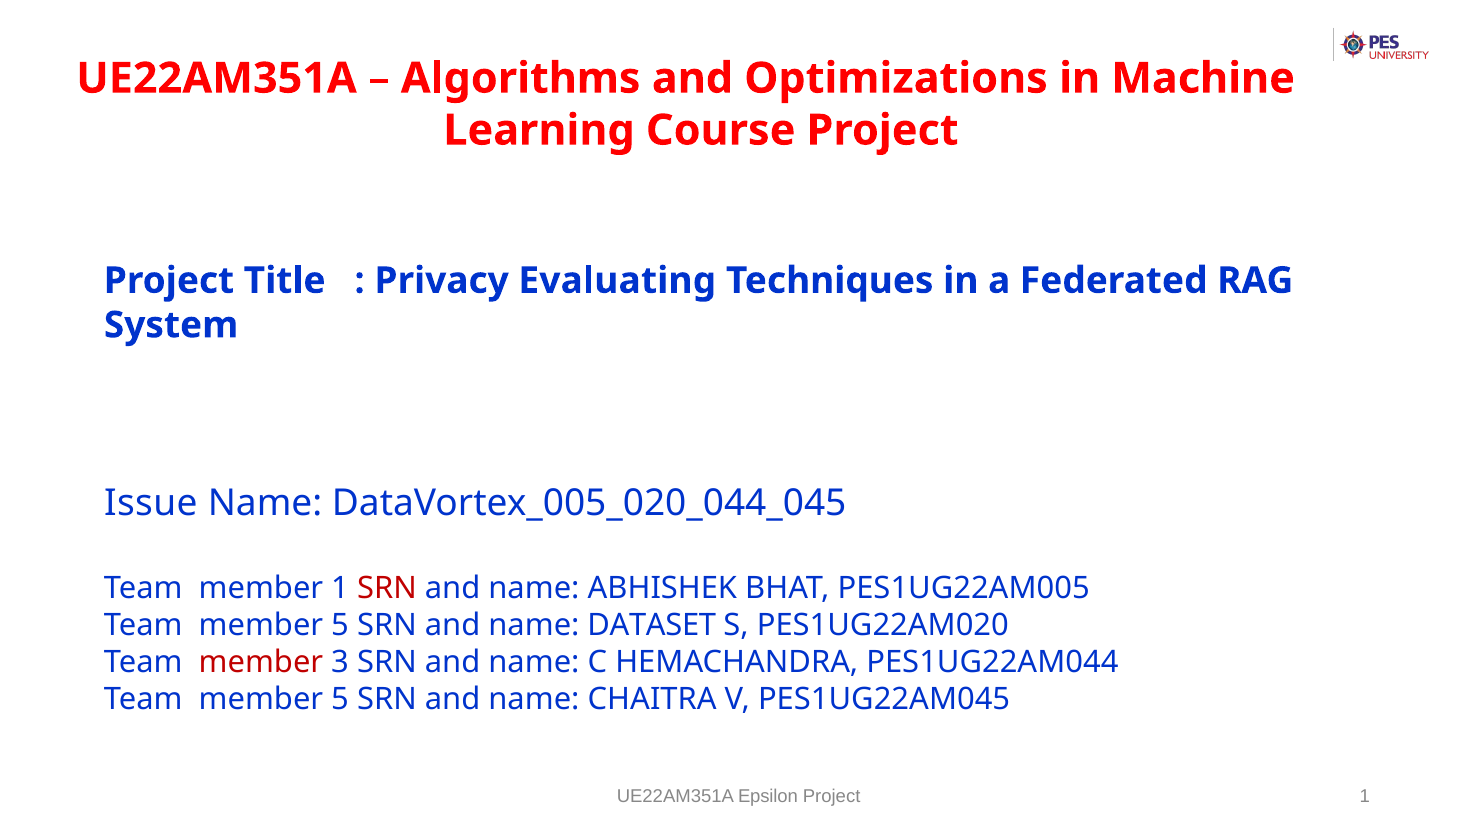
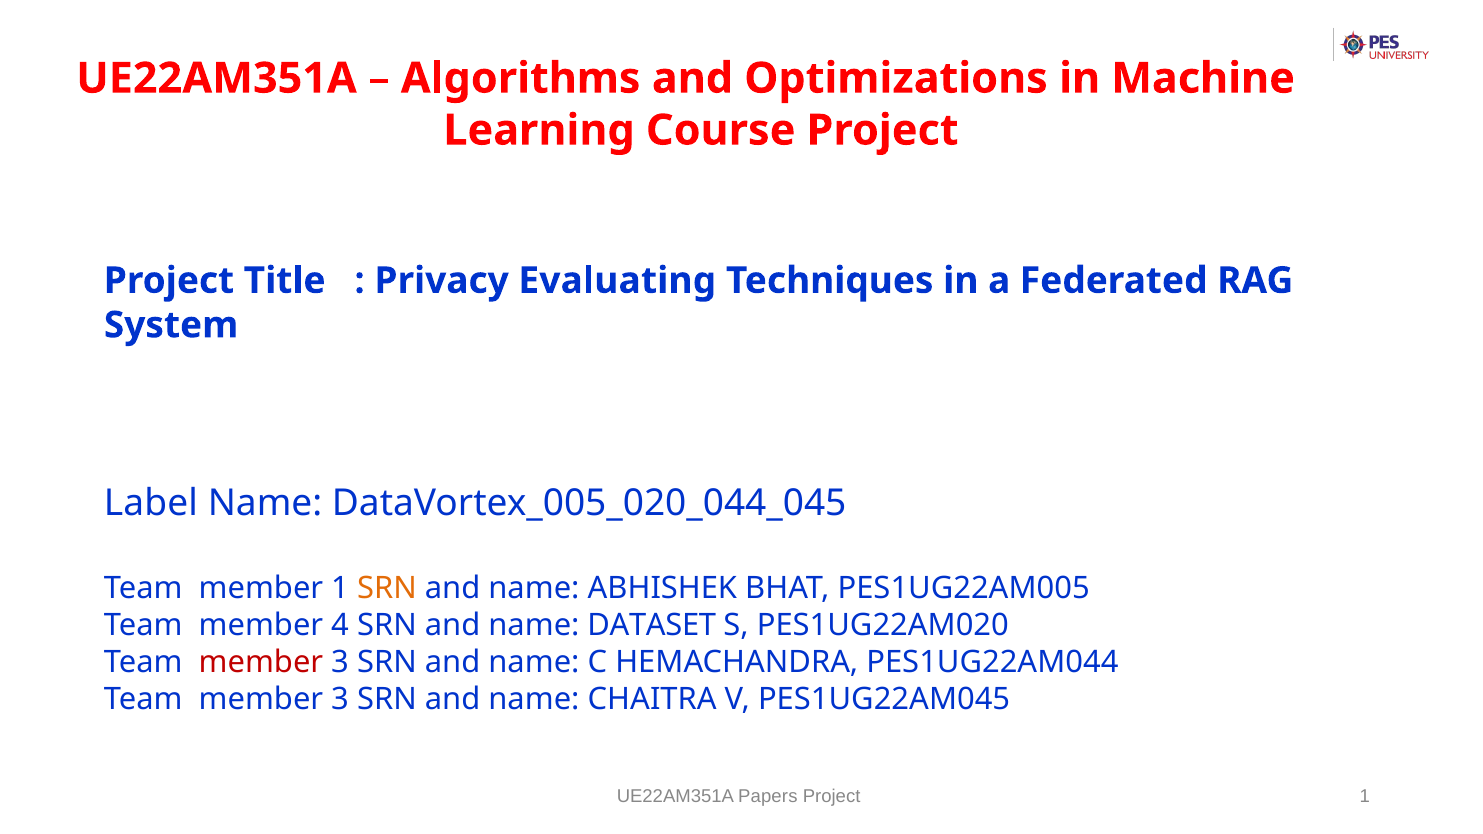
Issue: Issue -> Label (151, 503)
SRN colour: red -> orange (387, 588)
5: 5 -> 4 (340, 625)
5: 5 -> 3 (340, 699)
Epsilon: Epsilon -> Papers (768, 797)
